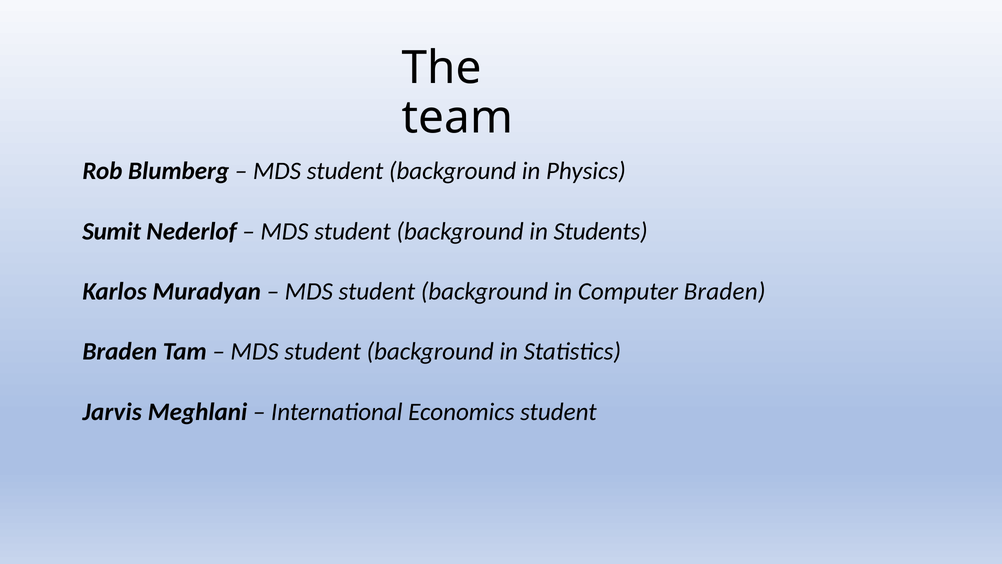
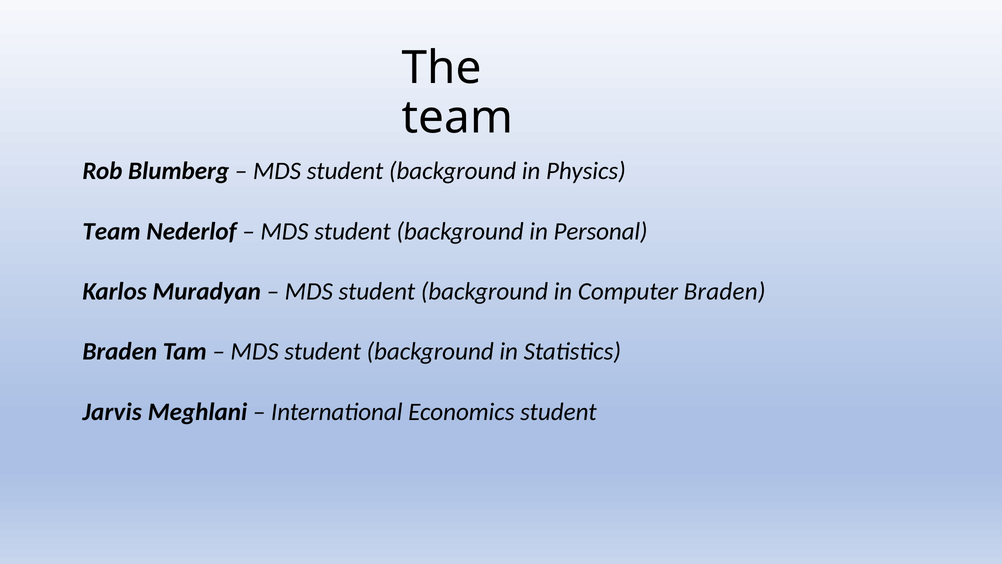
Sumit: Sumit -> Team (112, 231)
Students: Students -> Personal (601, 231)
